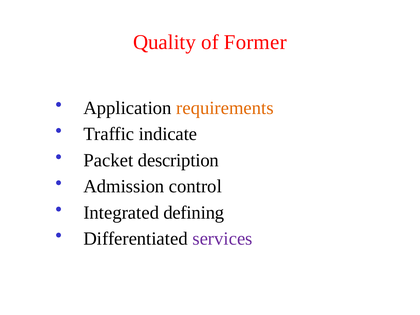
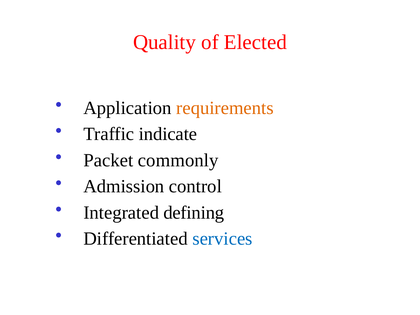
Former: Former -> Elected (255, 42)
description: description -> commonly (178, 160)
services colour: purple -> blue (222, 239)
